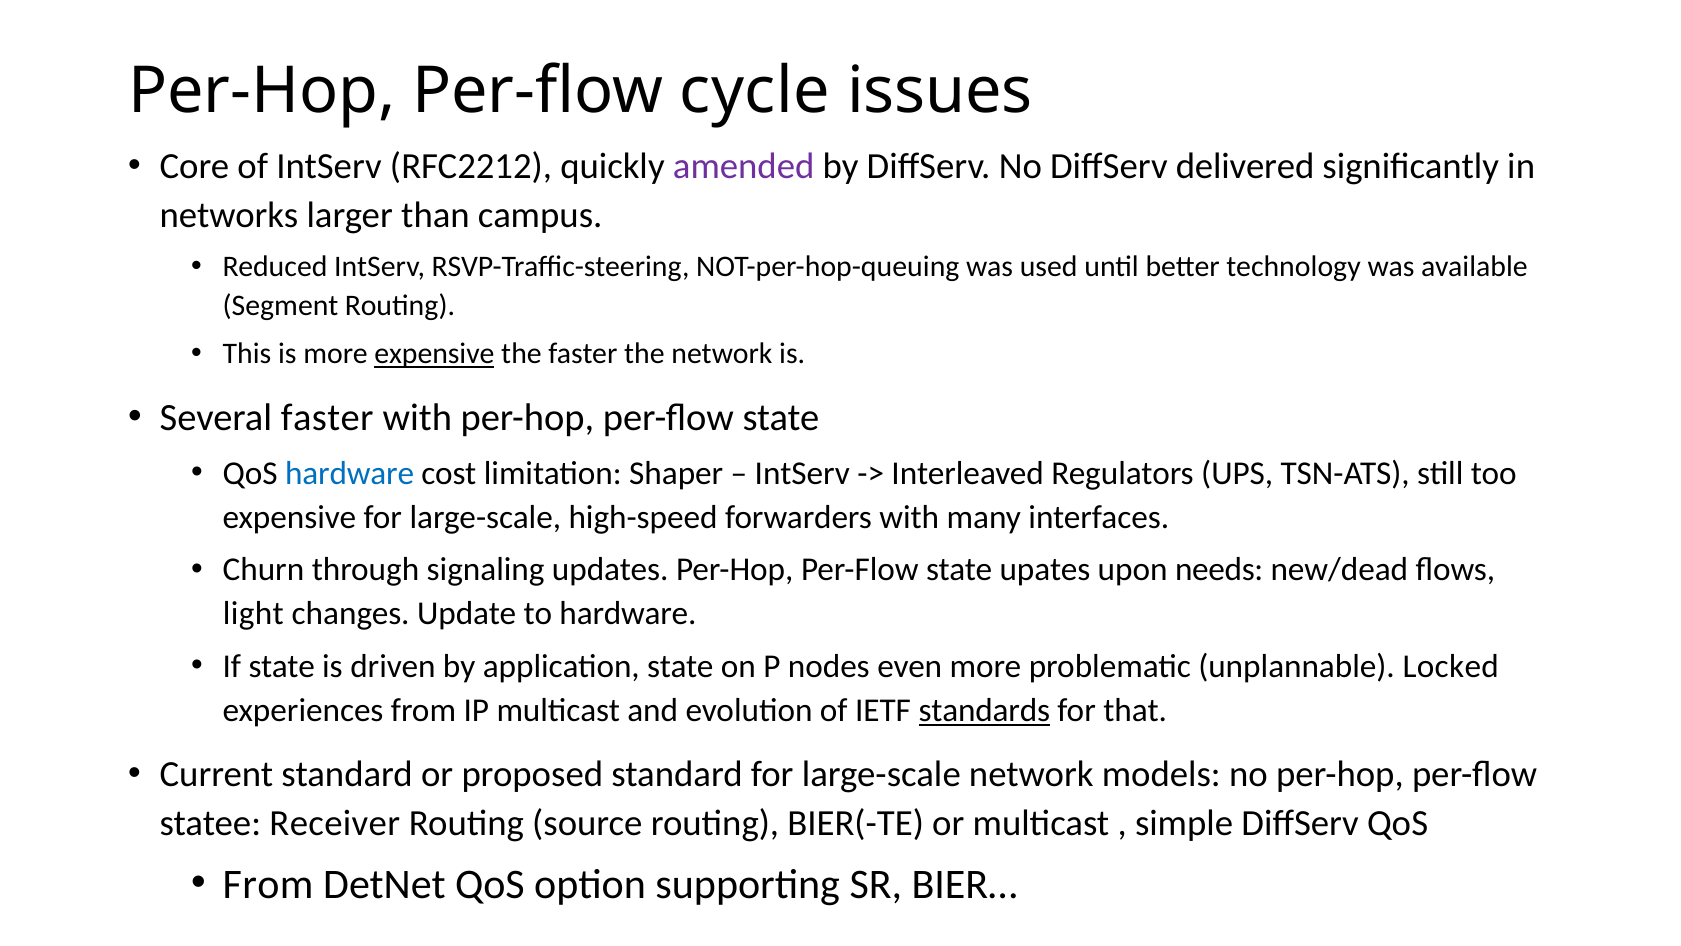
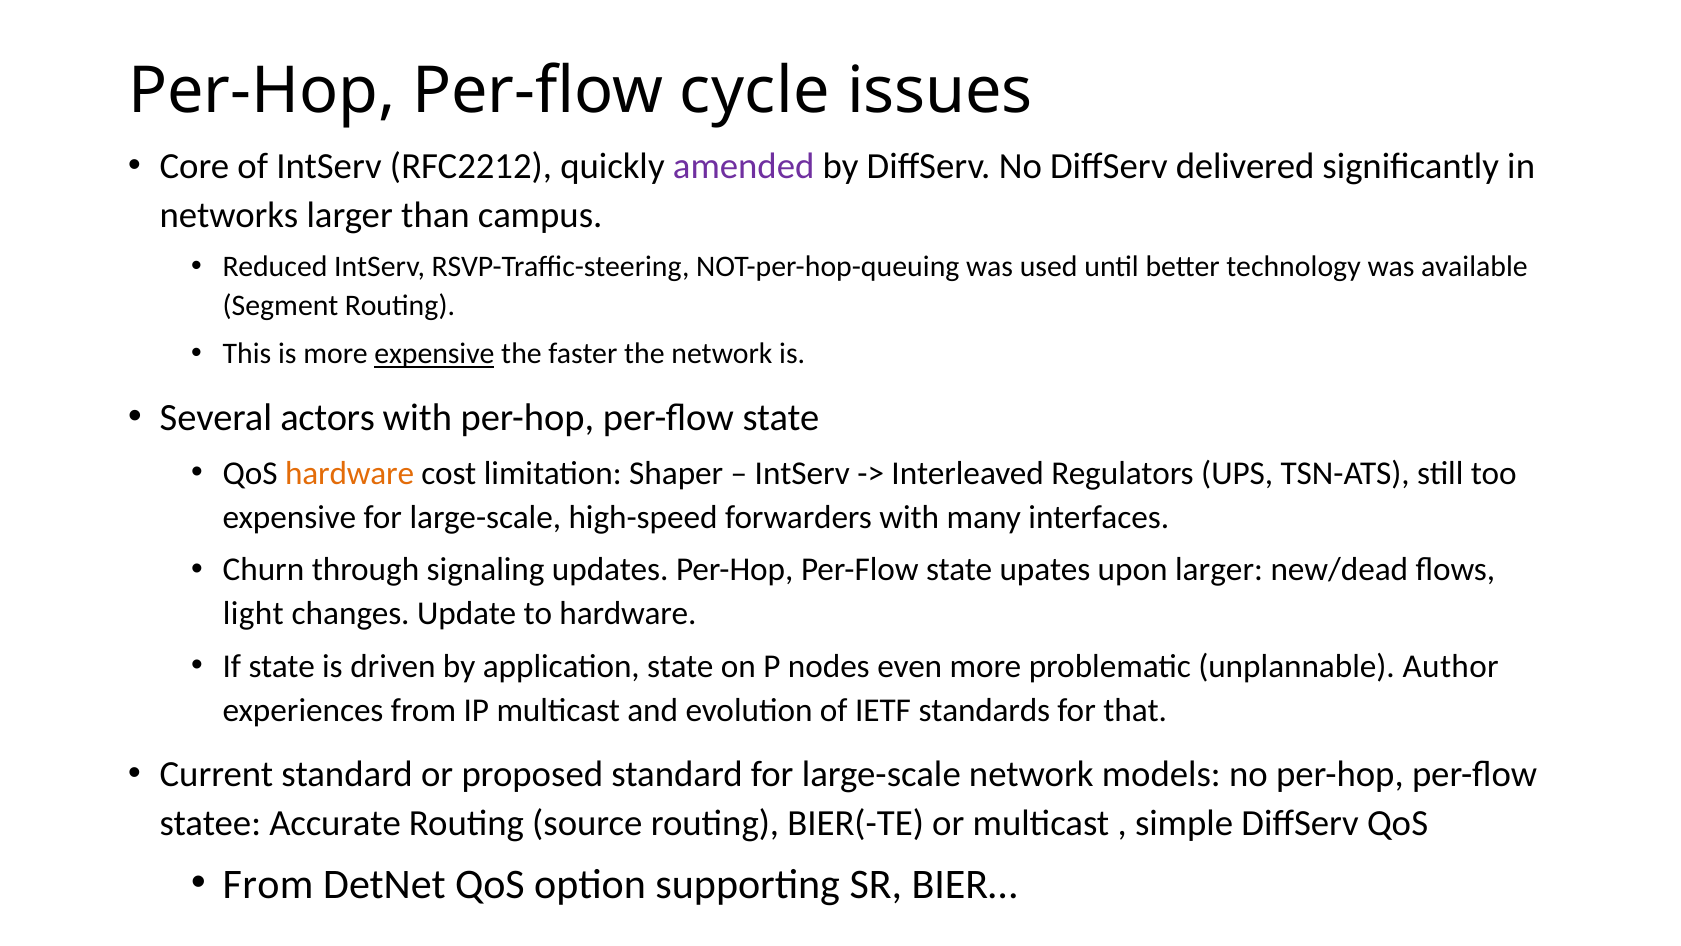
Several faster: faster -> actors (328, 418)
hardware colour: blue -> orange (350, 473)
upon needs: needs -> larger (1219, 570)
Locked: Locked -> Author (1451, 666)
standards underline: present -> none (984, 710)
Receiver: Receiver -> Accurate (335, 823)
